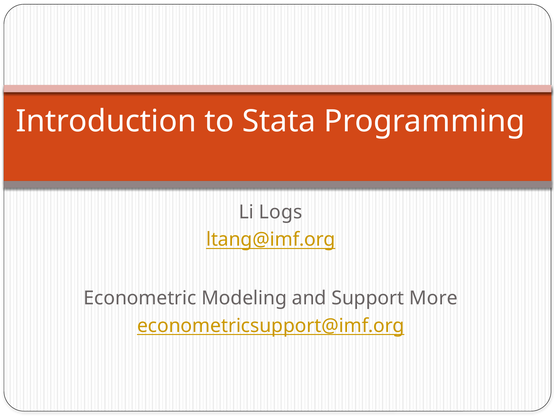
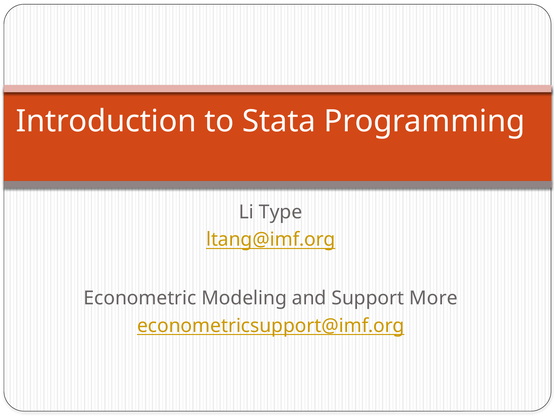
Logs: Logs -> Type (281, 212)
